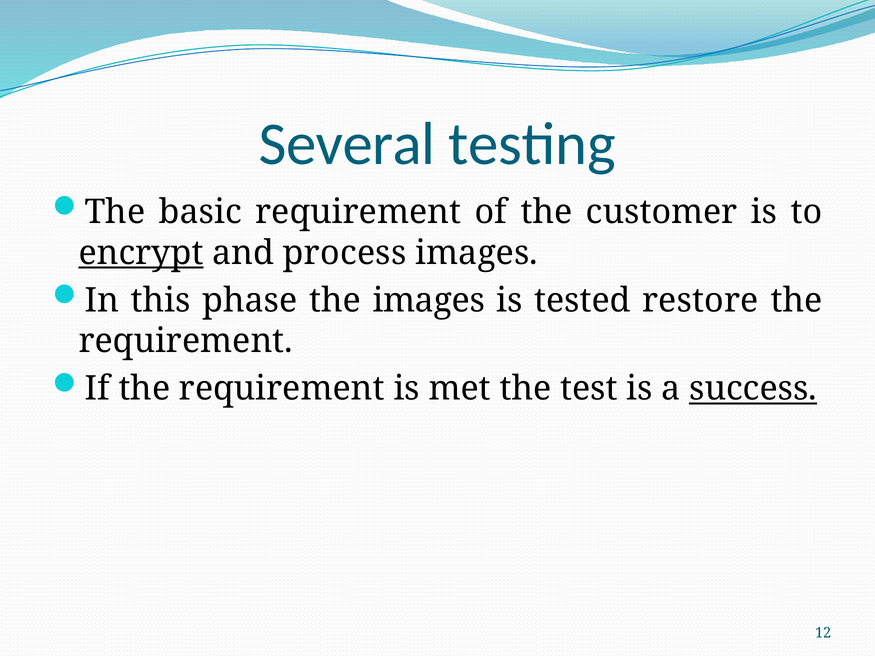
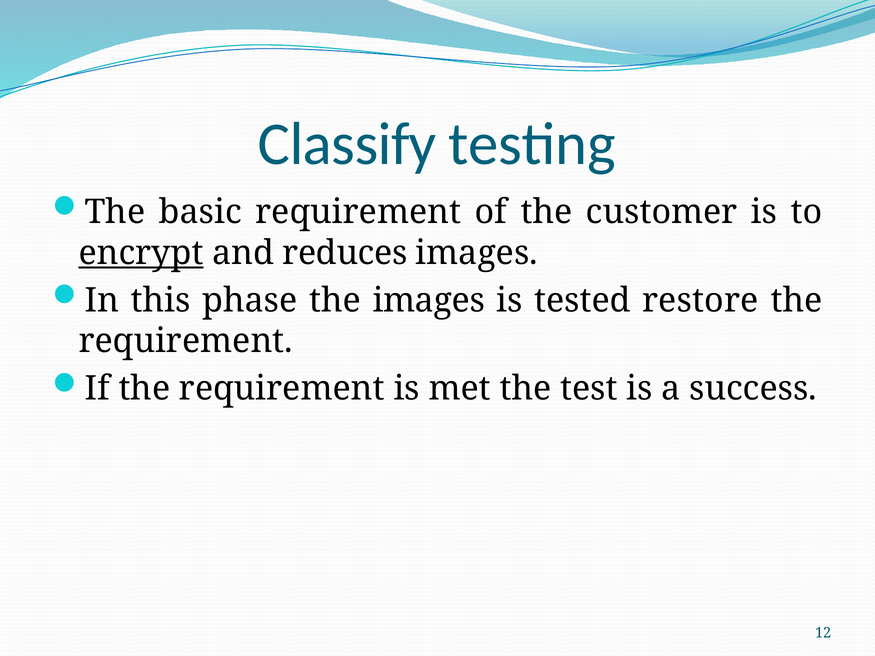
Several: Several -> Classify (347, 145)
process: process -> reduces (345, 253)
success underline: present -> none (753, 389)
